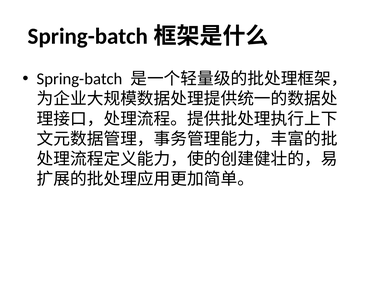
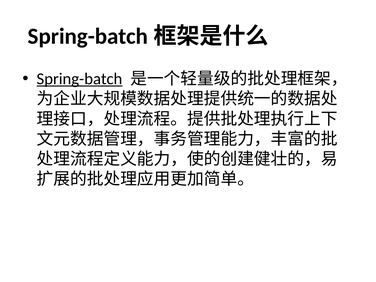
Spring-batch underline: none -> present (80, 79)
